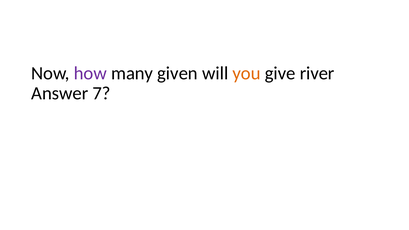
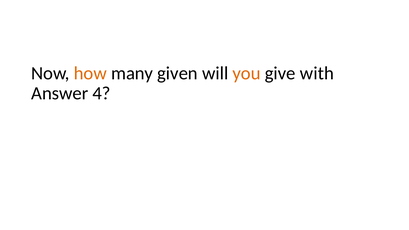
how colour: purple -> orange (90, 73)
river: river -> with (317, 73)
7: 7 -> 4 (102, 93)
